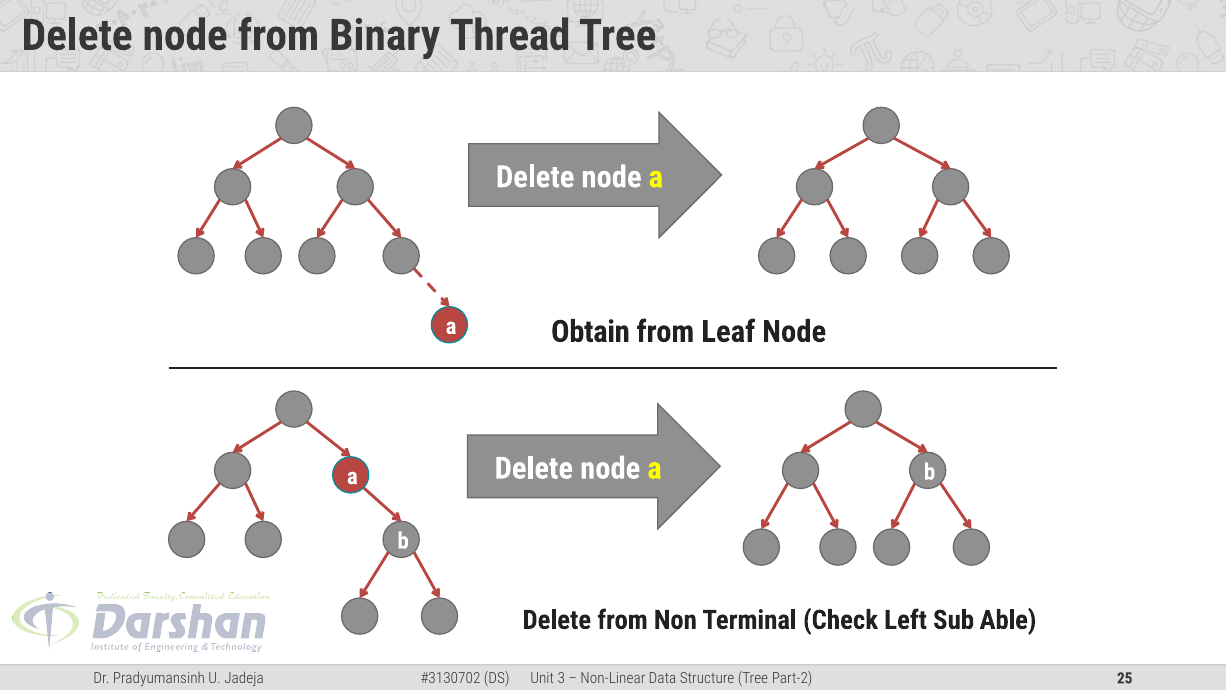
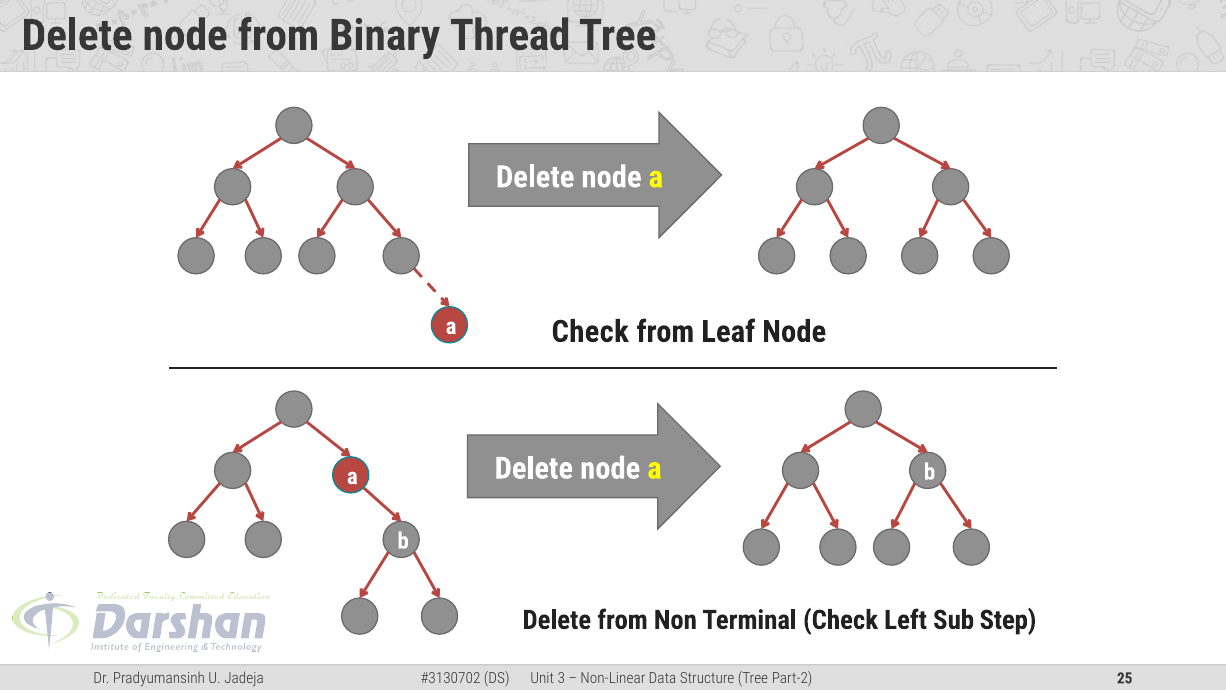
Obtain: Obtain -> Check (590, 332)
Able: Able -> Step (1008, 620)
